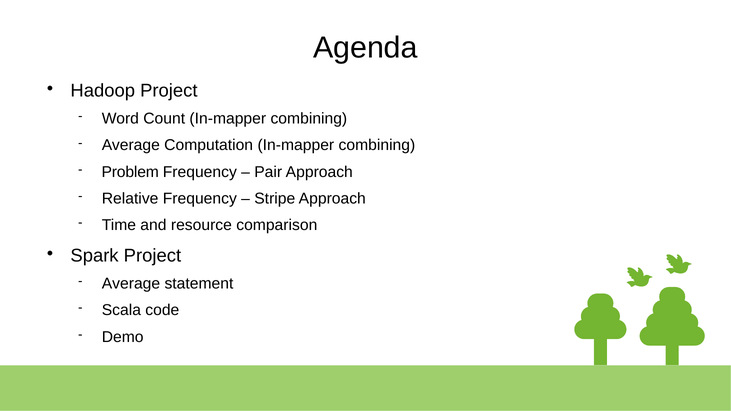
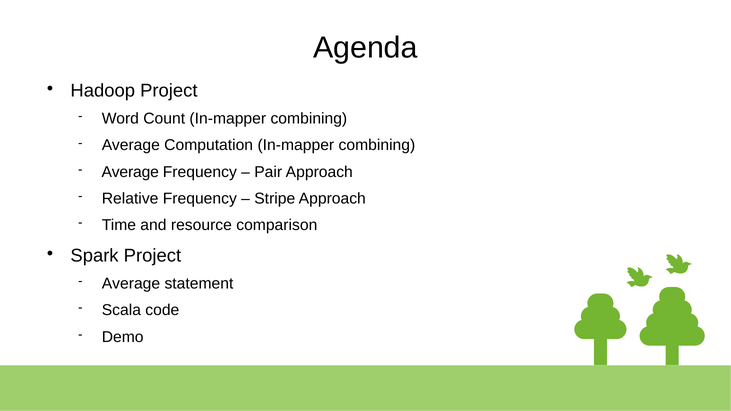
Problem: Problem -> Average (130, 172)
